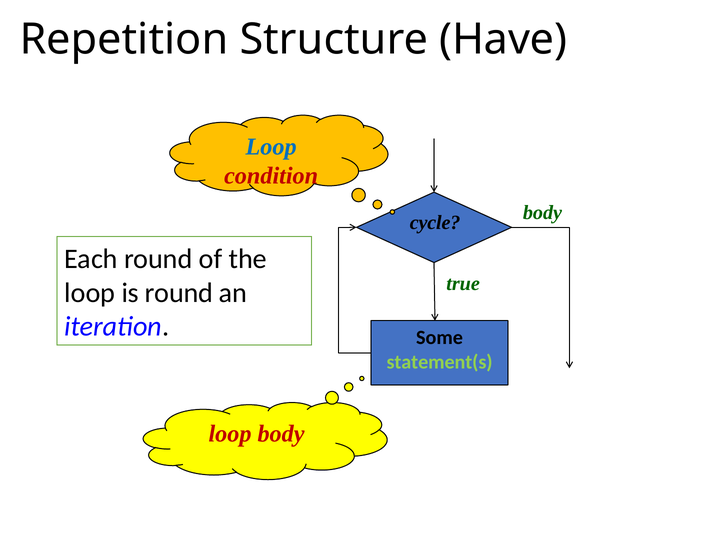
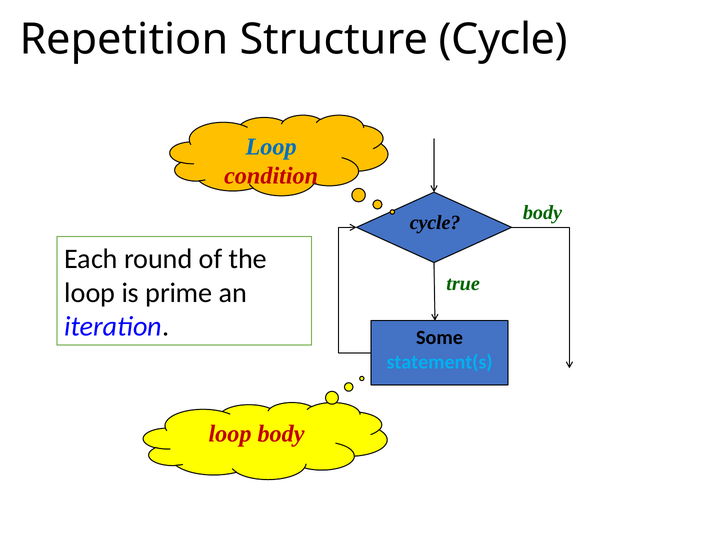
Structure Have: Have -> Cycle (503, 40)
is round: round -> prime (179, 293)
statement(s colour: light green -> light blue (440, 362)
